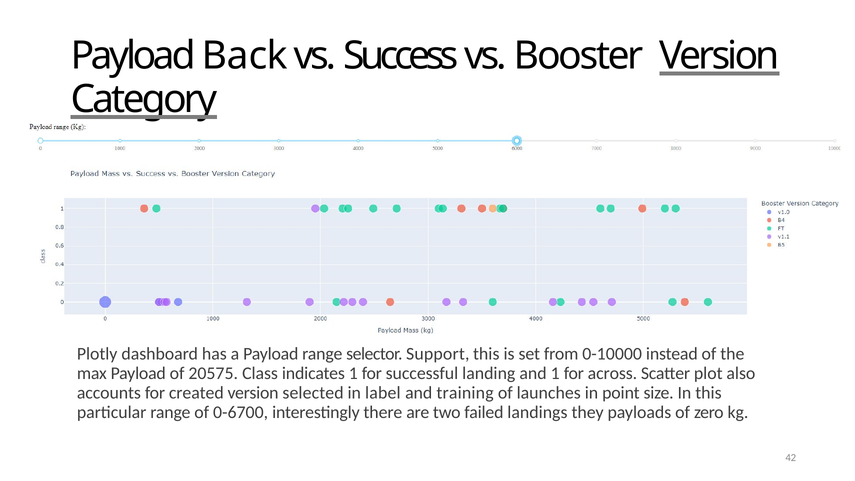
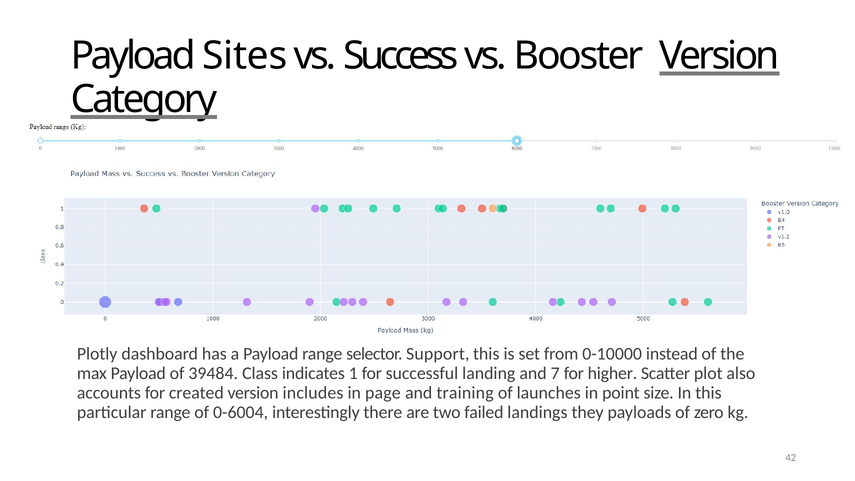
Back: Back -> Sites (245, 56)
20575: 20575 -> 39484 (213, 373)
and 1: 1 -> 7 (555, 373)
across: across -> higher (612, 373)
selected: selected -> includes (313, 393)
label: label -> page (383, 393)
0-6700: 0-6700 -> 0-6004 (241, 412)
